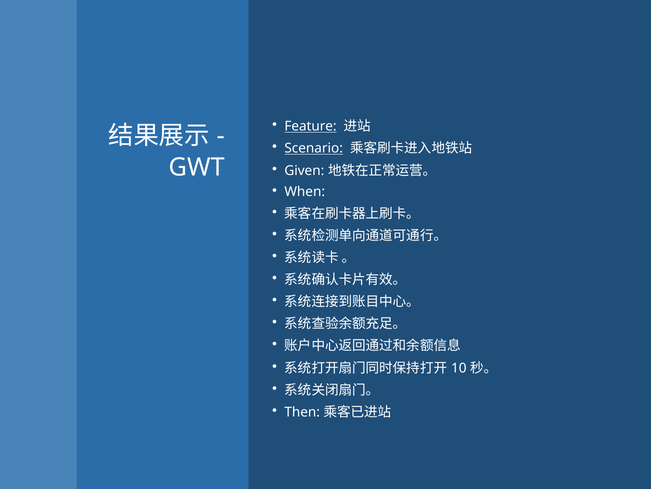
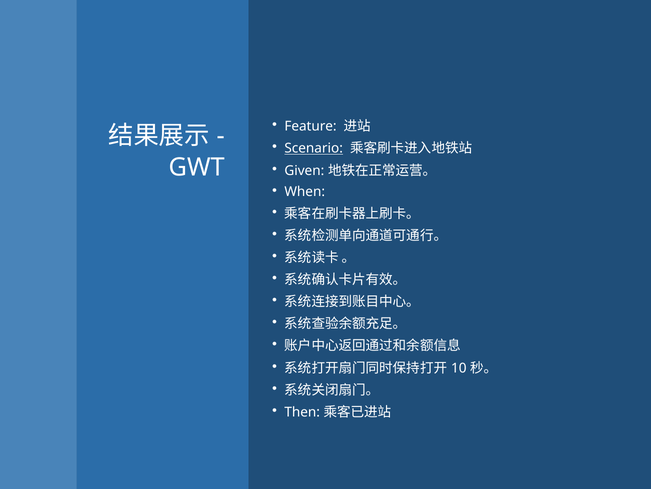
Feature underline: present -> none (310, 126)
